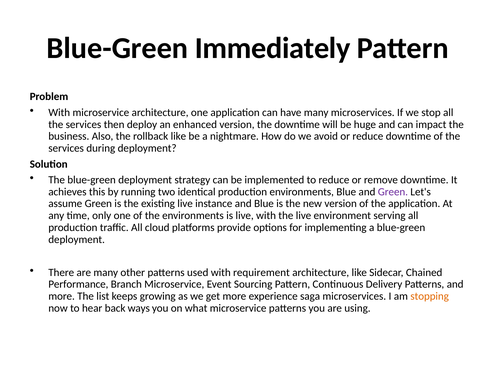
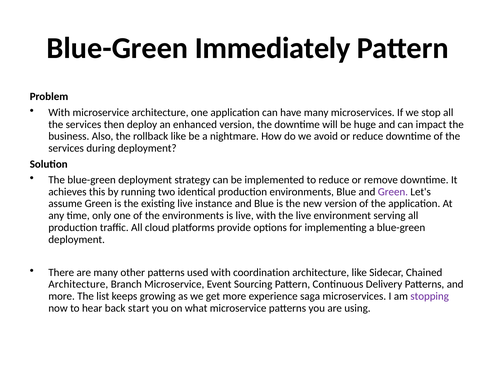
requirement: requirement -> coordination (261, 272)
Performance: Performance -> Architecture (78, 284)
stopping colour: orange -> purple (430, 296)
ways: ways -> start (139, 308)
